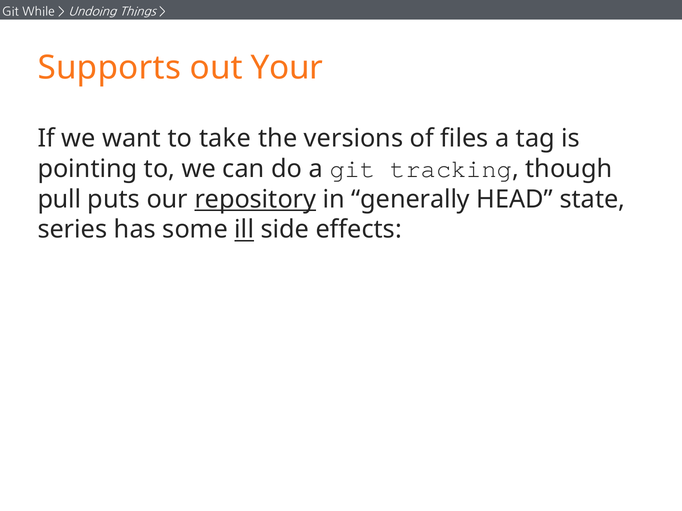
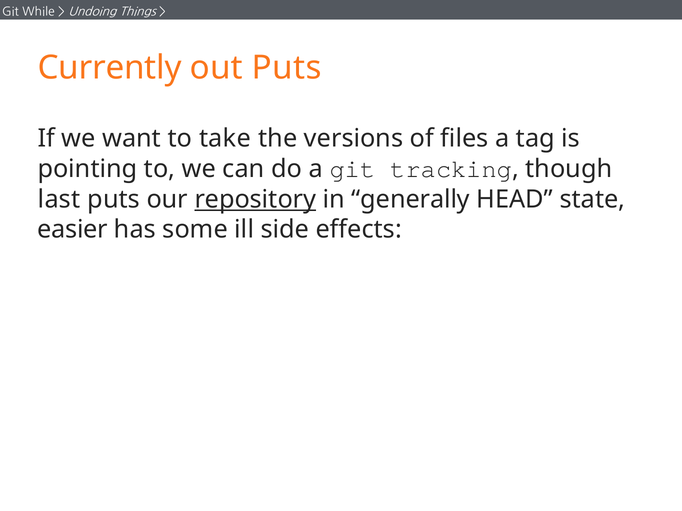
Supports: Supports -> Currently (110, 68)
out Your: Your -> Puts (287, 68)
pull: pull -> last (59, 199)
series: series -> easier (73, 230)
ill underline: present -> none (244, 230)
